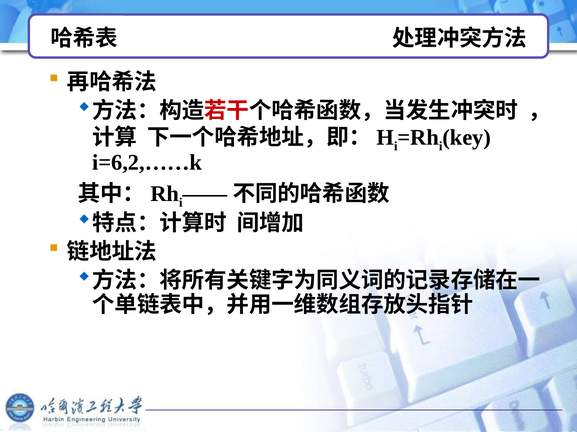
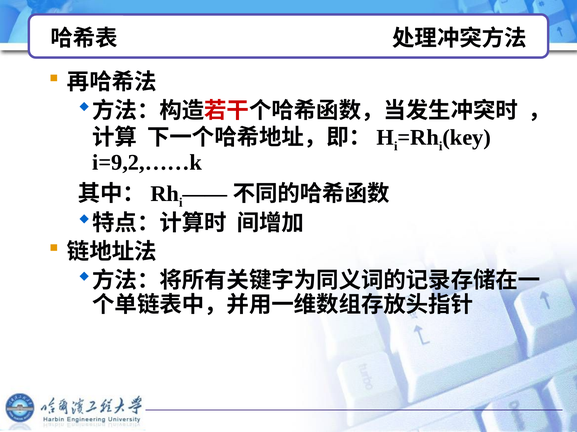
i=6,2,……k: i=6,2,……k -> i=9,2,……k (147, 163)
